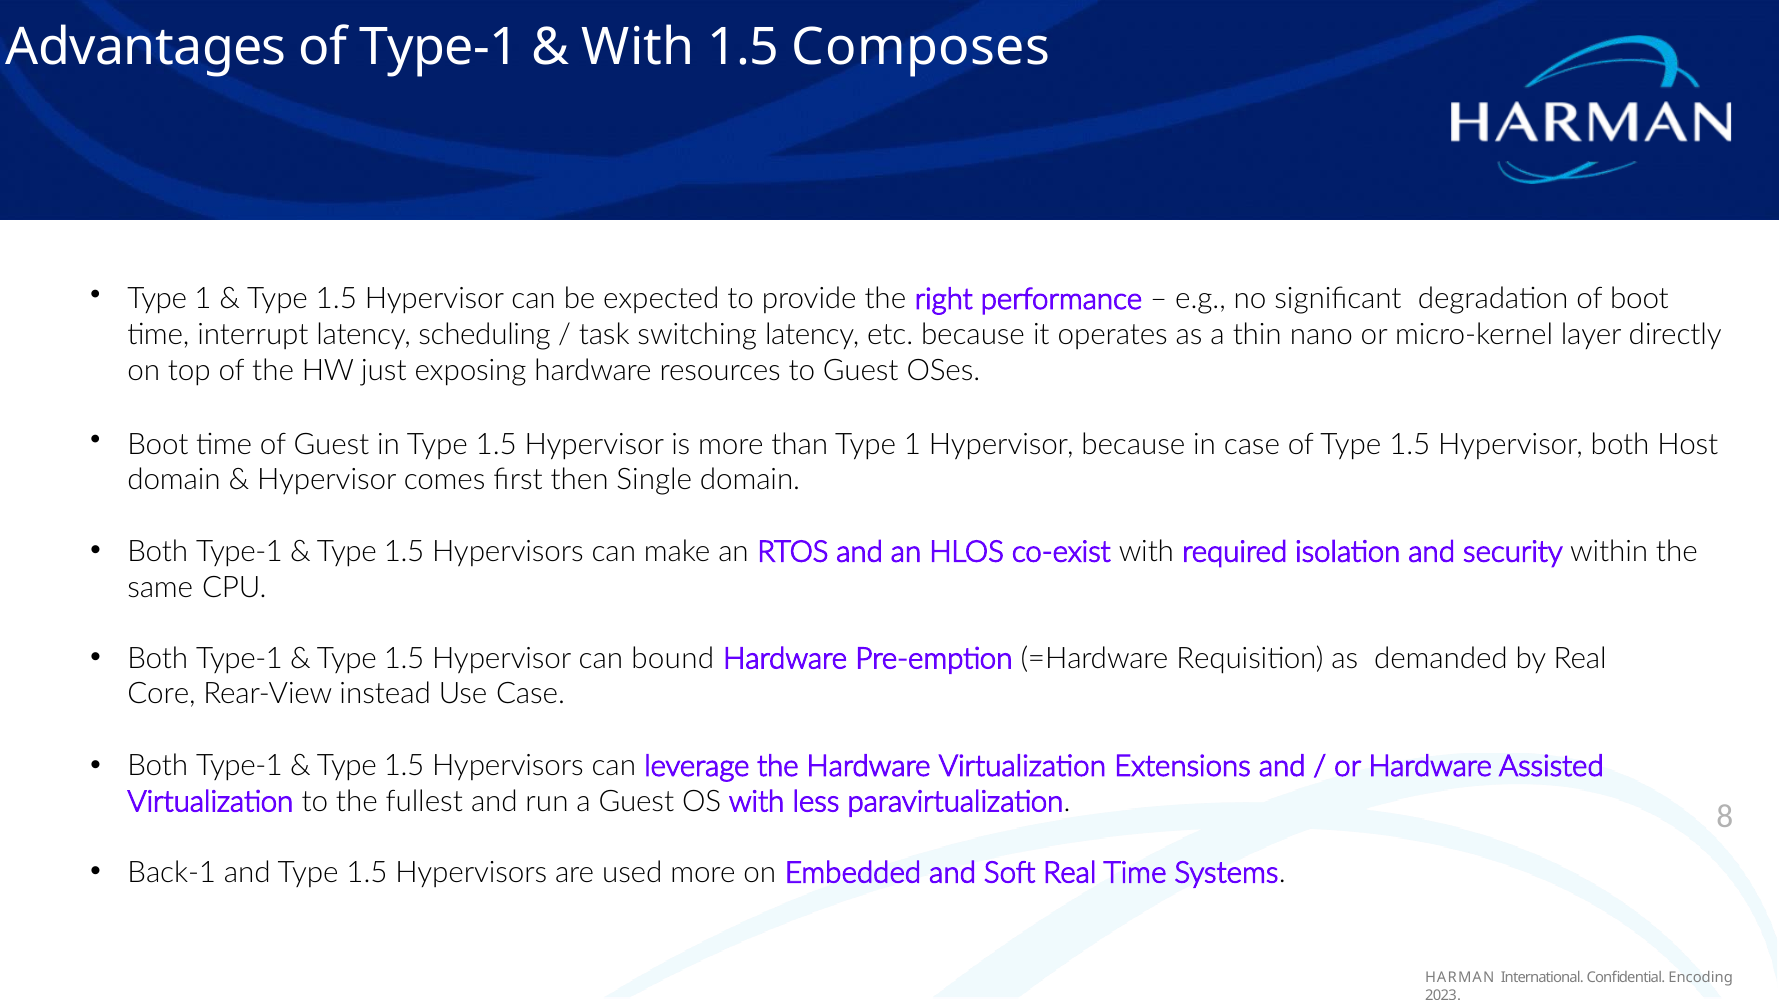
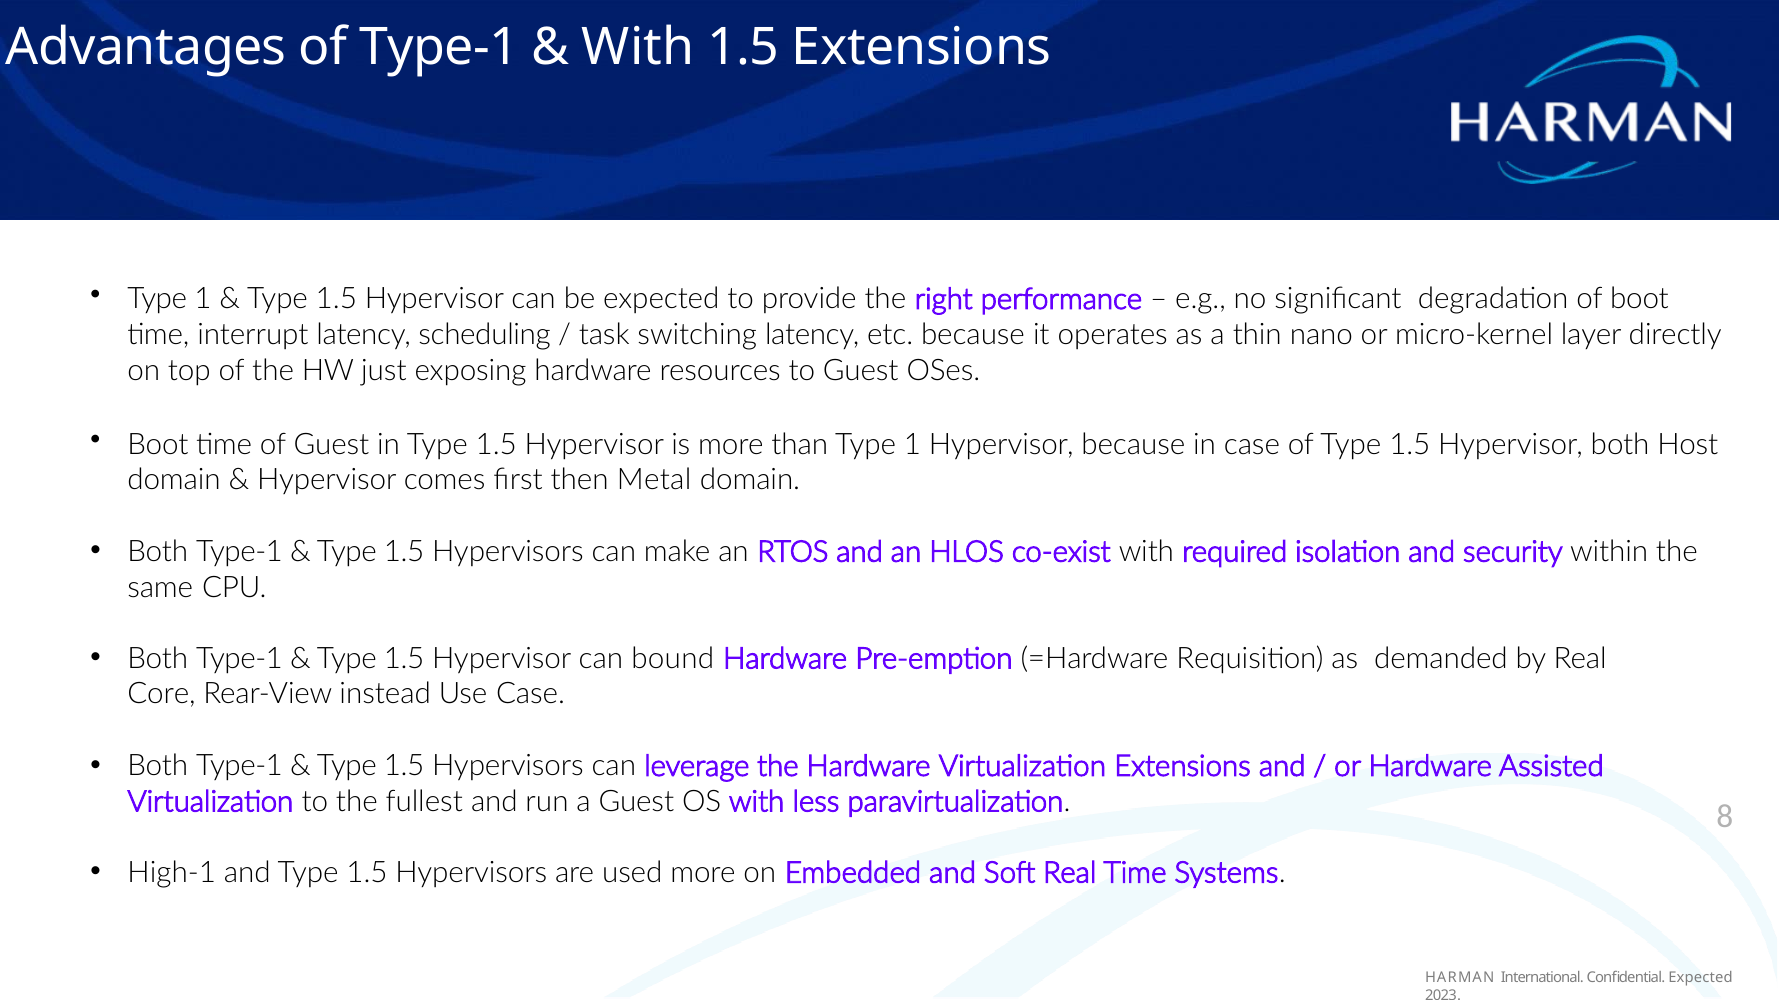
1.5 Composes: Composes -> Extensions (922, 47)
Single: Single -> Metal (654, 480)
Back-1: Back-1 -> High-1 (172, 873)
Confidential Encoding: Encoding -> Expected (1701, 978)
